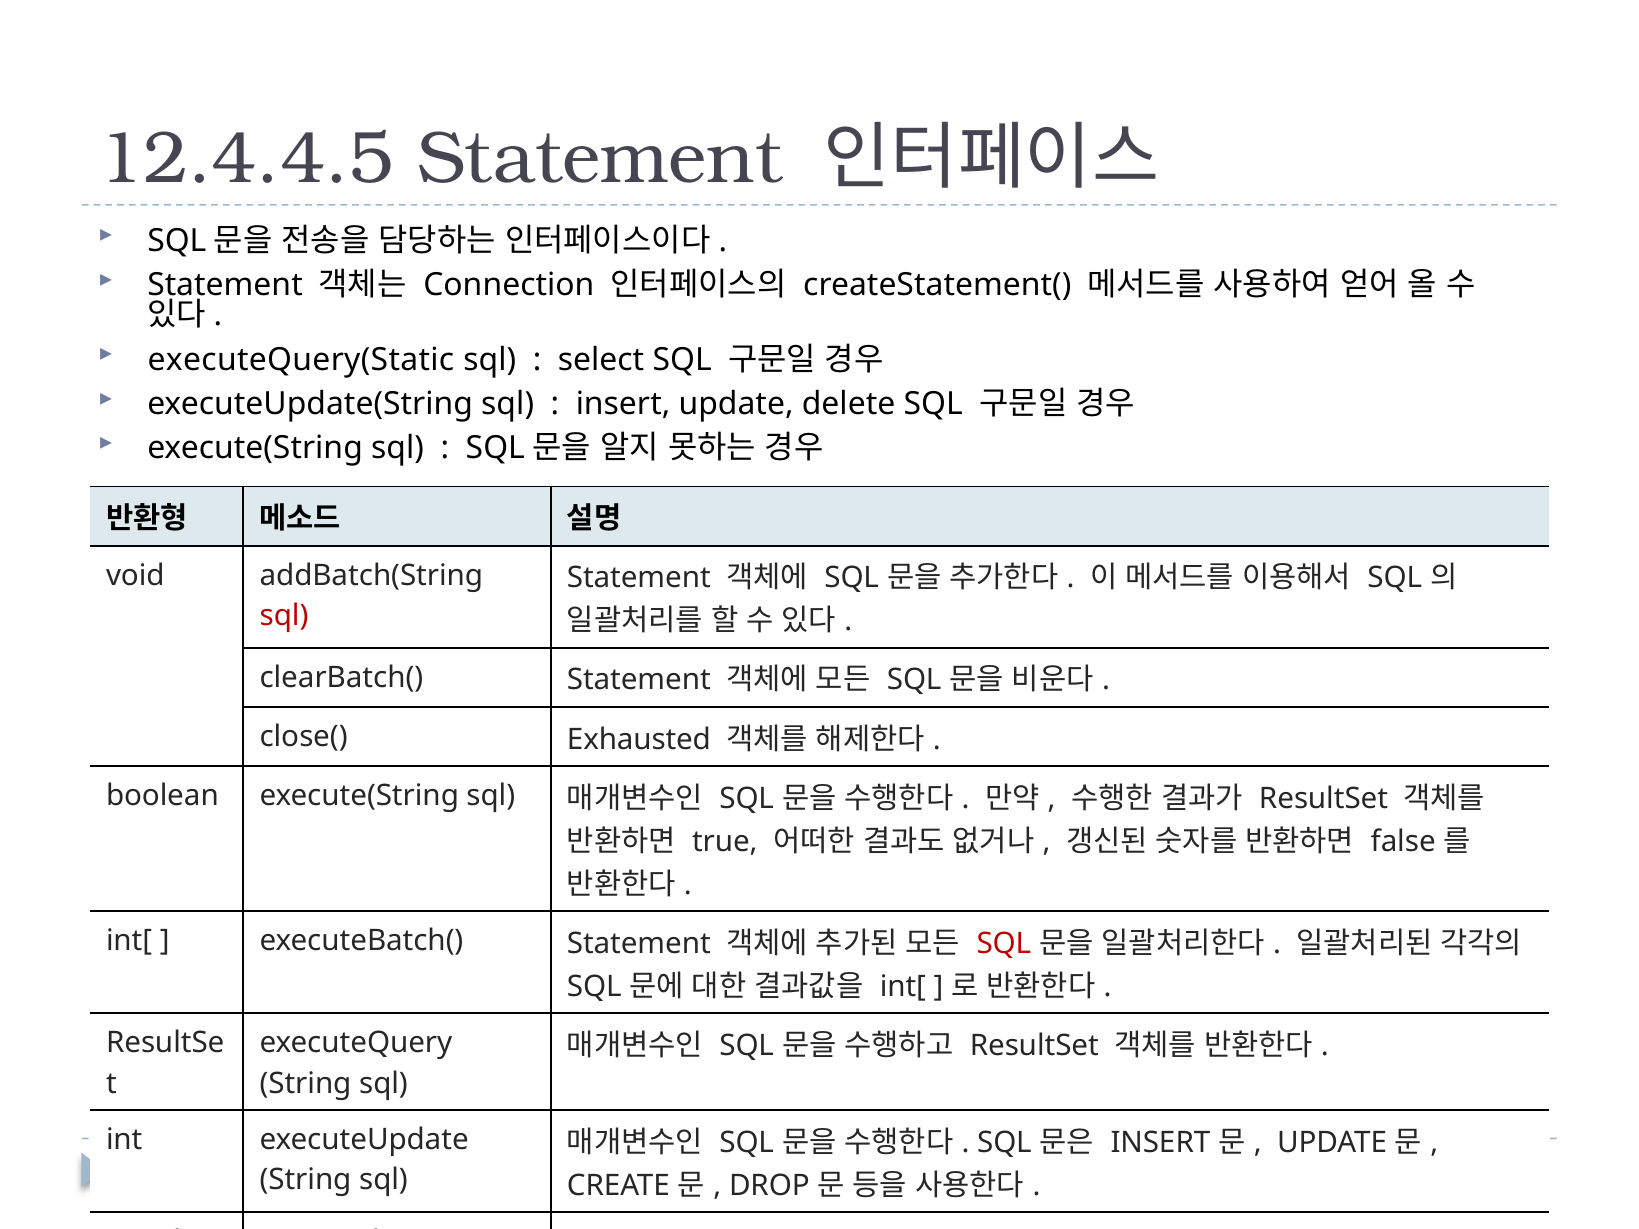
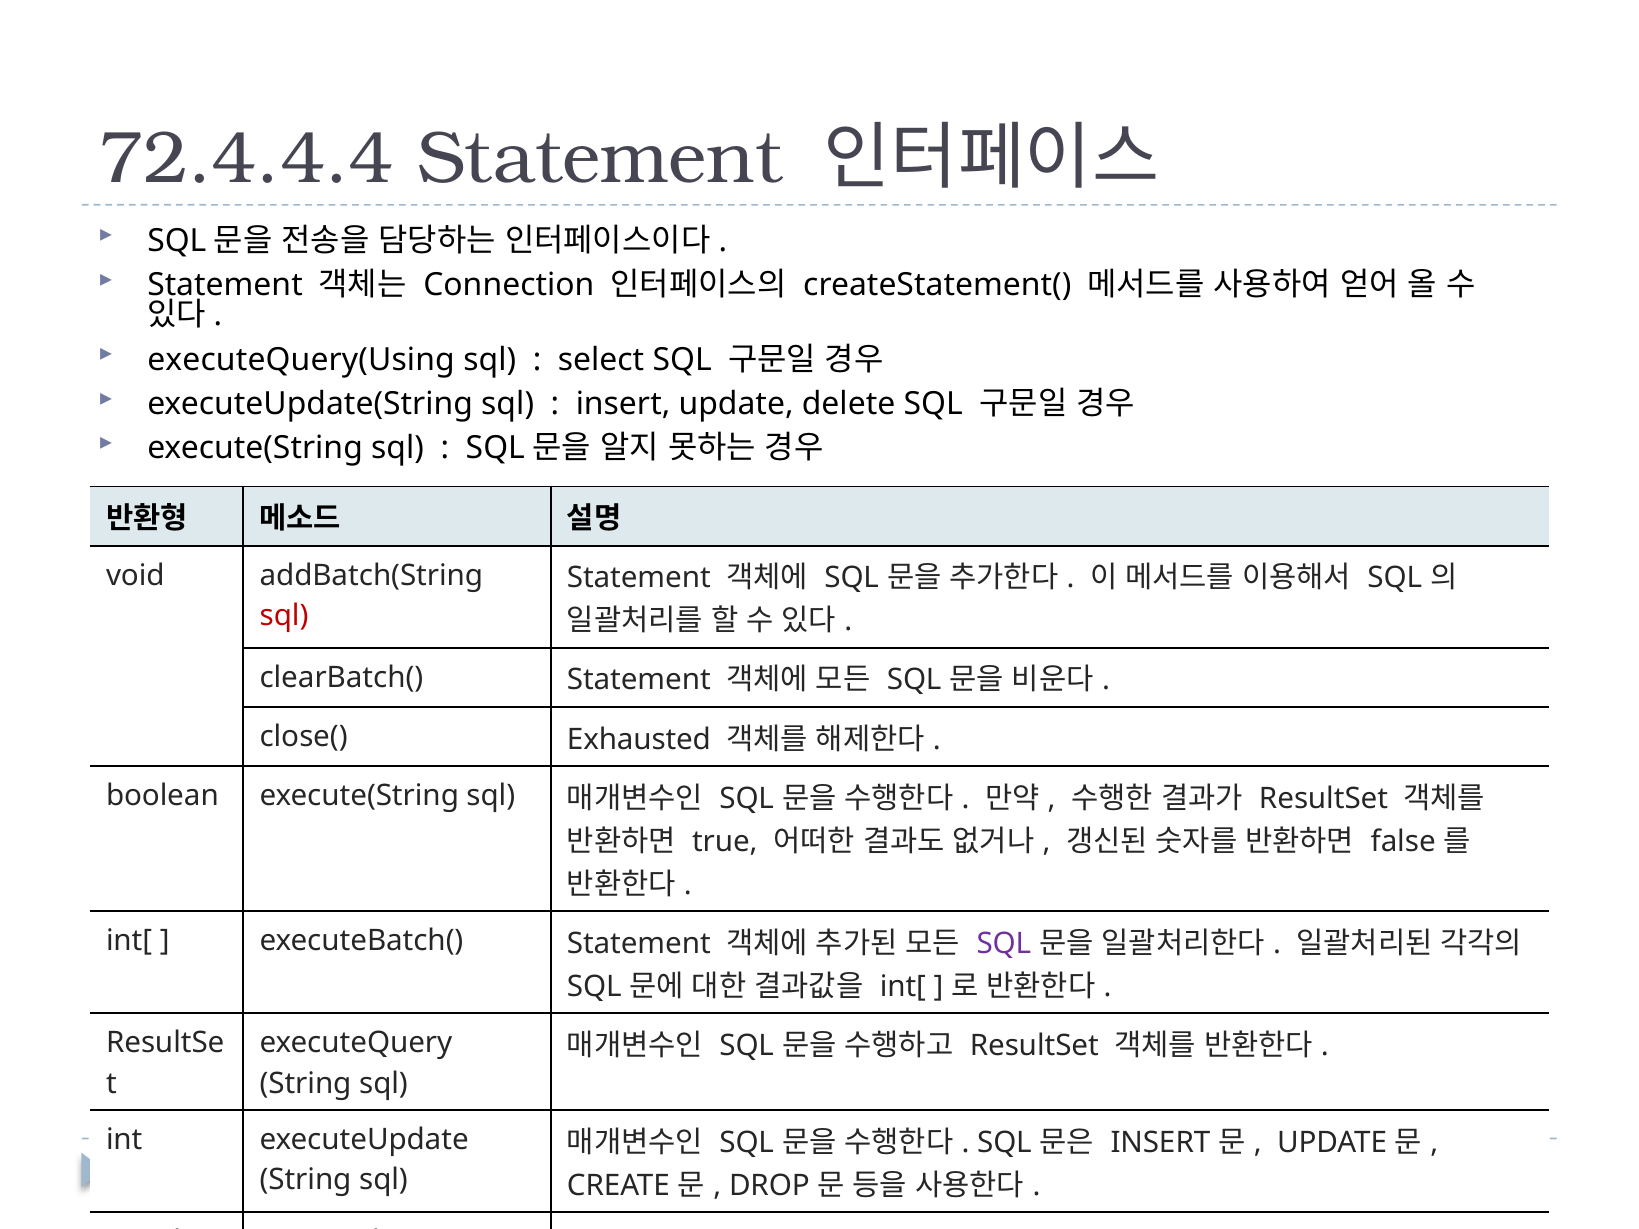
12.4.4.5: 12.4.4.5 -> 72.4.4.4 (246, 158)
executeQuery(Static: executeQuery(Static -> executeQuery(Using (301, 360)
SQL colour: red -> purple (1004, 944)
